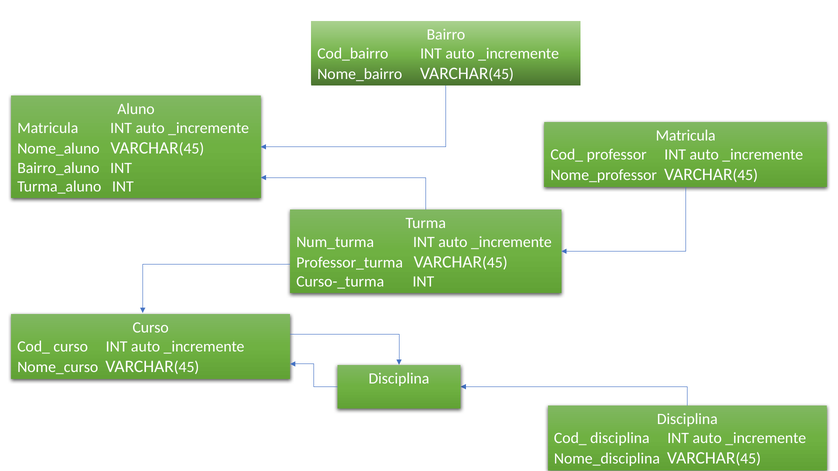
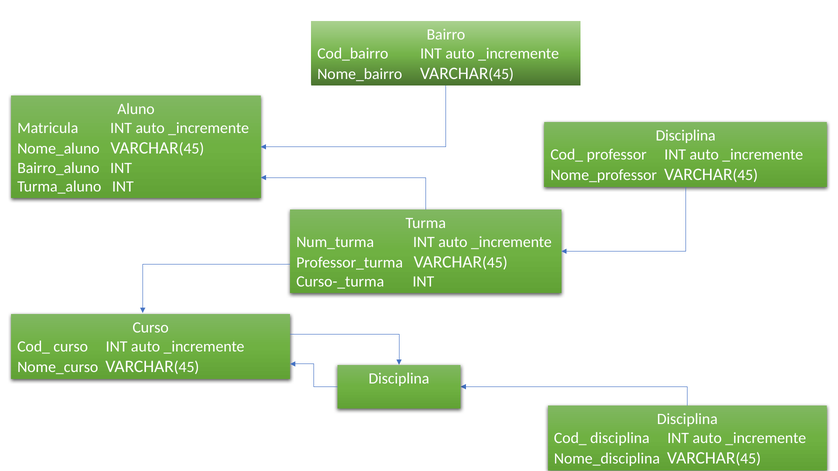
Matricula: Matricula -> Disciplina (686, 136)
